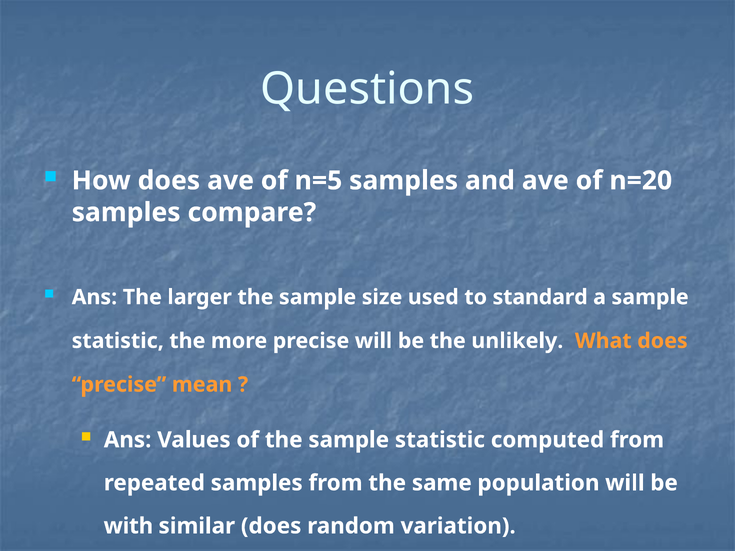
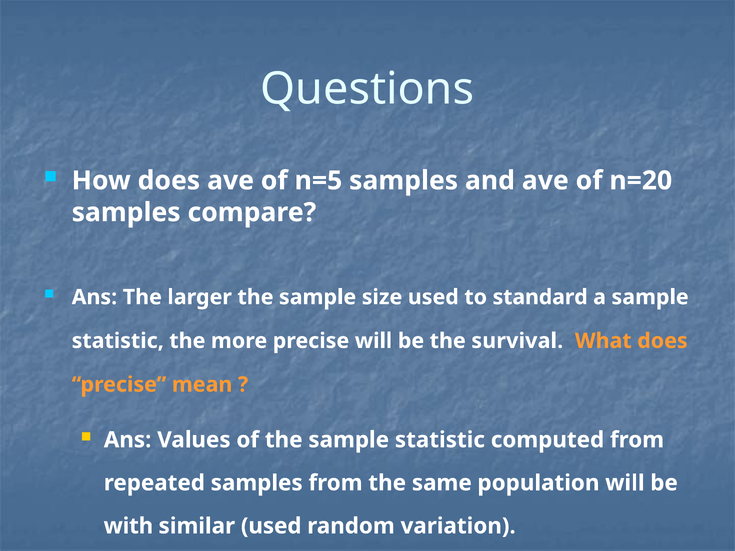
unlikely: unlikely -> survival (517, 341)
similar does: does -> used (271, 526)
